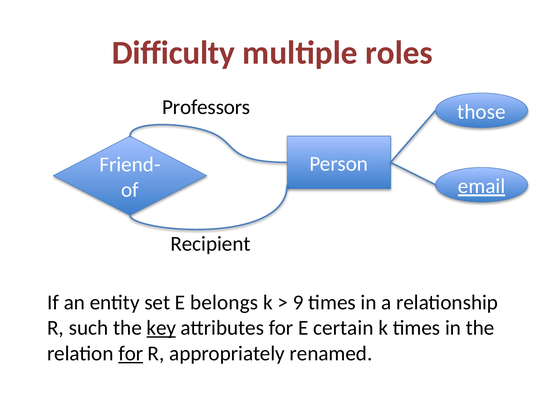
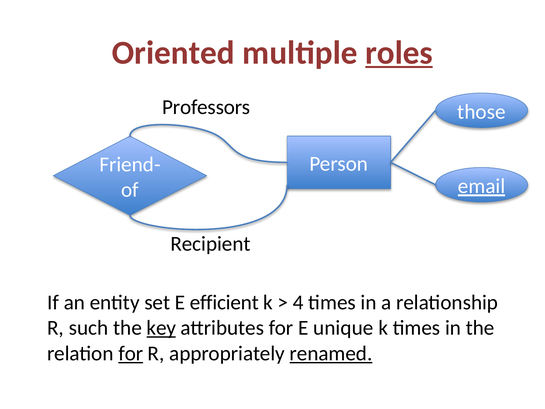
Difficulty: Difficulty -> Oriented (173, 53)
roles underline: none -> present (399, 53)
belongs: belongs -> efficient (224, 302)
9: 9 -> 4 (298, 302)
certain: certain -> unique (343, 328)
renamed underline: none -> present (331, 353)
